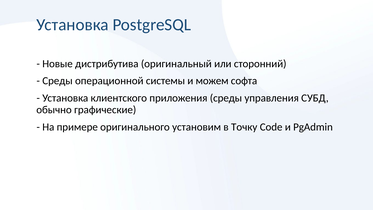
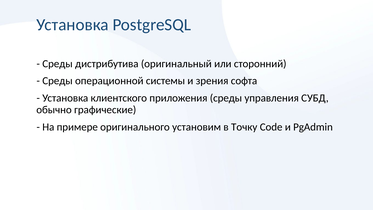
Новые: Новые -> Среды (57, 64)
можем: можем -> зрения (212, 81)
